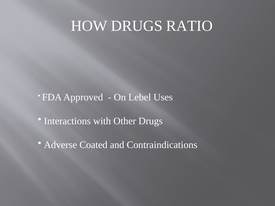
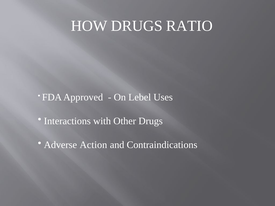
Coated: Coated -> Action (93, 145)
